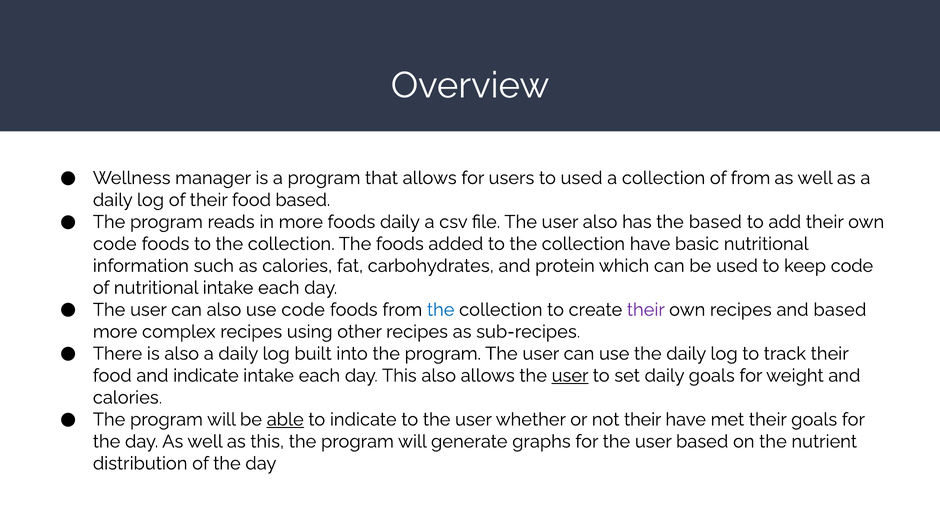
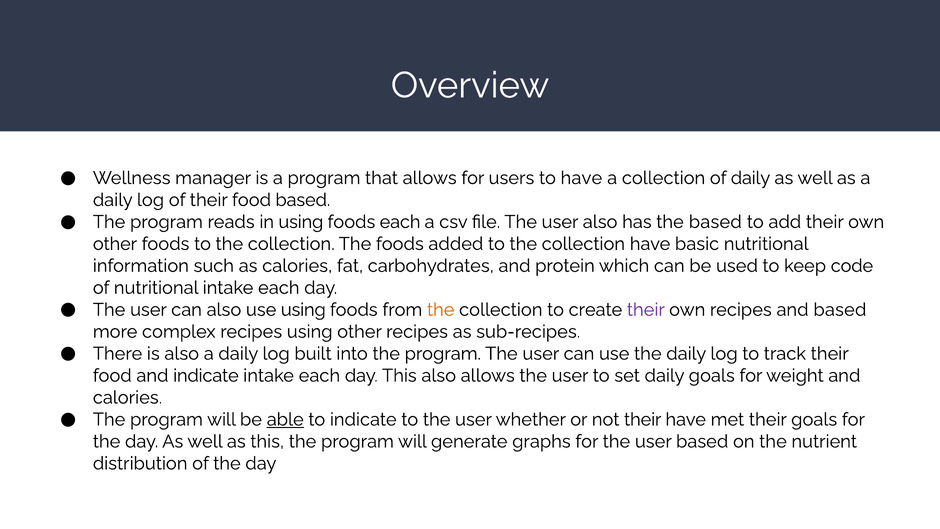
to used: used -> have (581, 178)
of from: from -> daily (750, 178)
in more: more -> using (301, 222)
foods daily: daily -> each (400, 222)
code: code -> other (115, 244)
use code: code -> using (303, 310)
the colour: blue -> orange (441, 310)
user underline: present -> none (570, 375)
